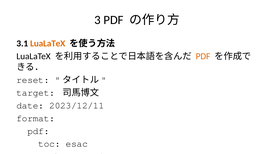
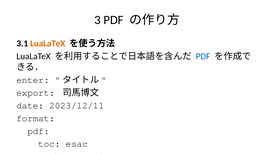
PDF colour: orange -> blue (203, 56)
reset: reset -> enter (33, 80)
target: target -> export (36, 93)
